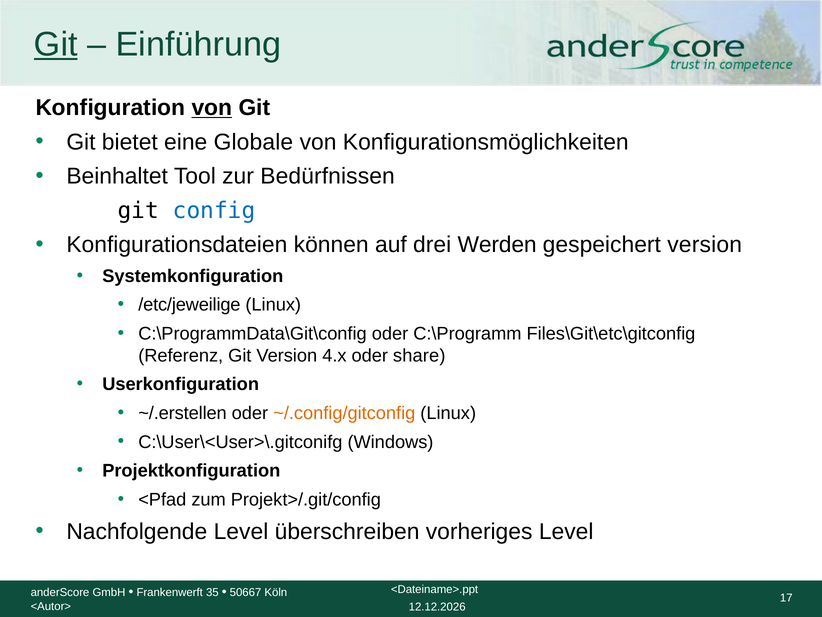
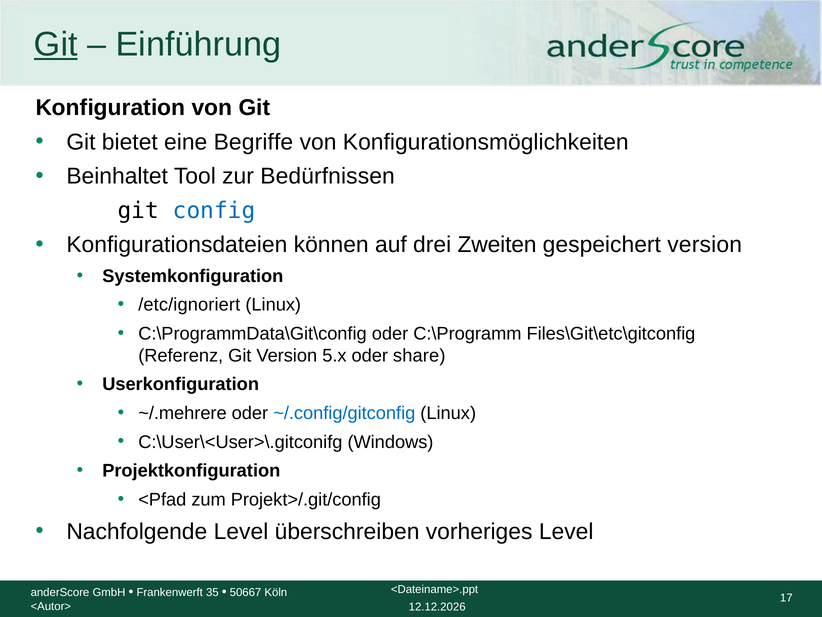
von underline: present -> none (212, 108)
Globale: Globale -> Begriffe (253, 142)
Werden: Werden -> Zweiten (497, 245)
/etc/jeweilige: /etc/jeweilige -> /etc/ignoriert (189, 305)
4.x: 4.x -> 5.x (334, 355)
~/.erstellen: ~/.erstellen -> ~/.mehrere (182, 413)
~/.config/gitconfig colour: orange -> blue (344, 413)
